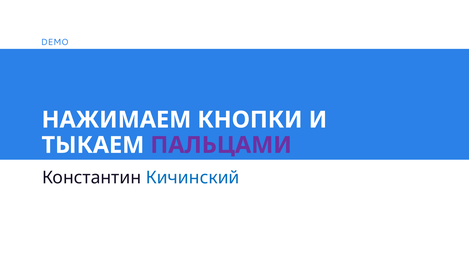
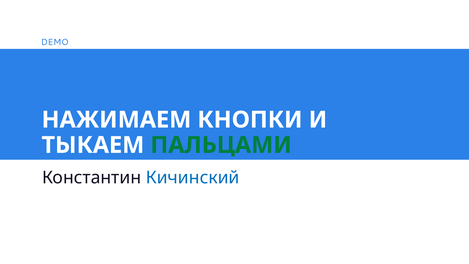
ПАЛЬЦАМИ colour: purple -> green (221, 145)
